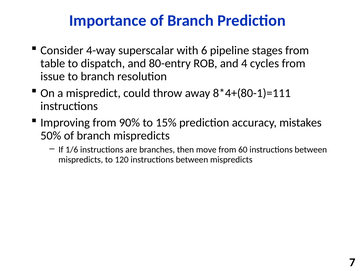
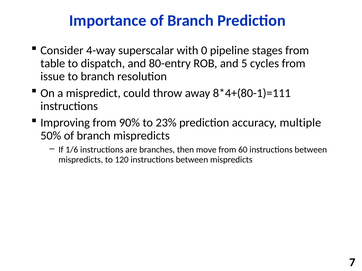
6: 6 -> 0 (204, 51)
4: 4 -> 5 (244, 64)
15%: 15% -> 23% (166, 123)
mistakes: mistakes -> multiple (300, 123)
